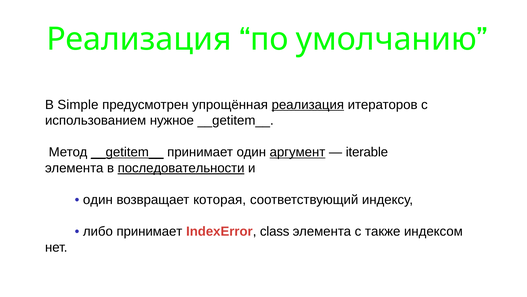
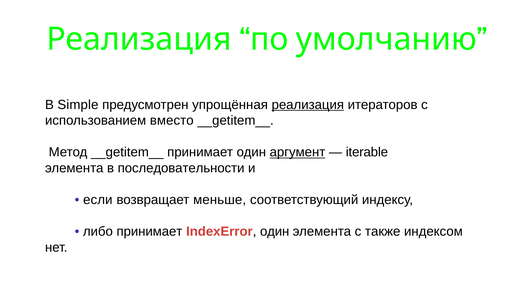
нужное: нужное -> вместо (172, 120)
__getitem__ underline: present -> none (127, 152)
последовательности underline: present -> none (181, 168)
один: один -> если (98, 199)
которая: которая -> меньше (220, 199)
IndexError class: class -> один (275, 231)
